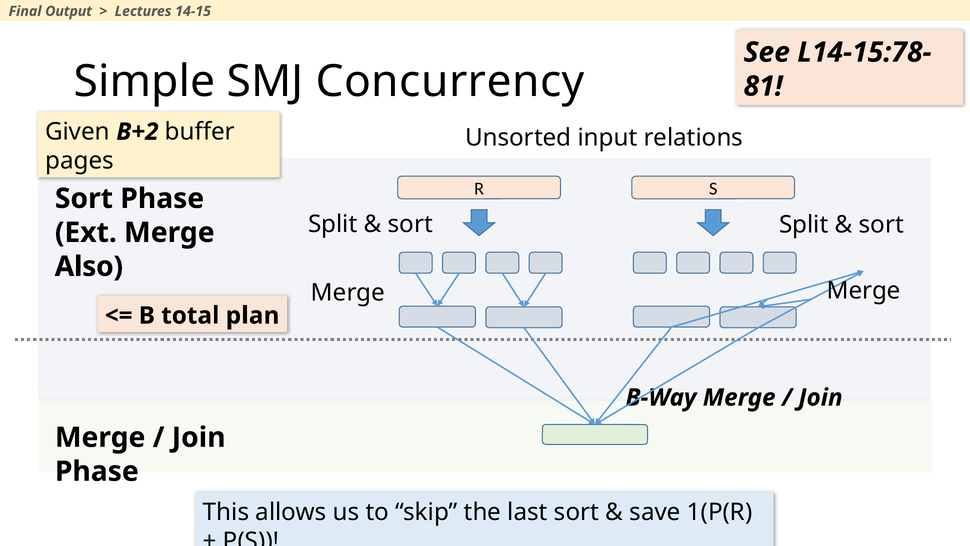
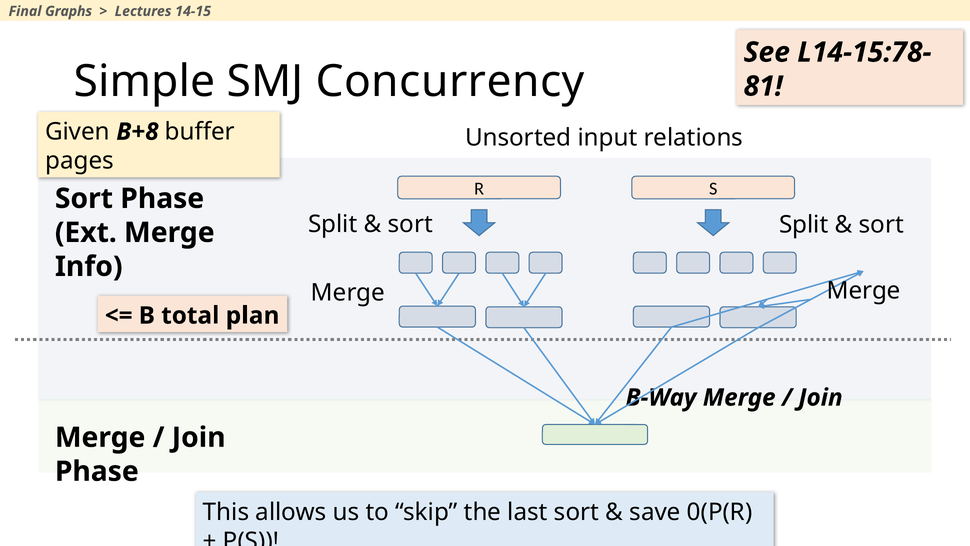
Output: Output -> Graphs (69, 11)
B+2: B+2 -> B+8 (137, 132)
Also: Also -> Info (89, 266)
1(P(R: 1(P(R -> 0(P(R (720, 512)
